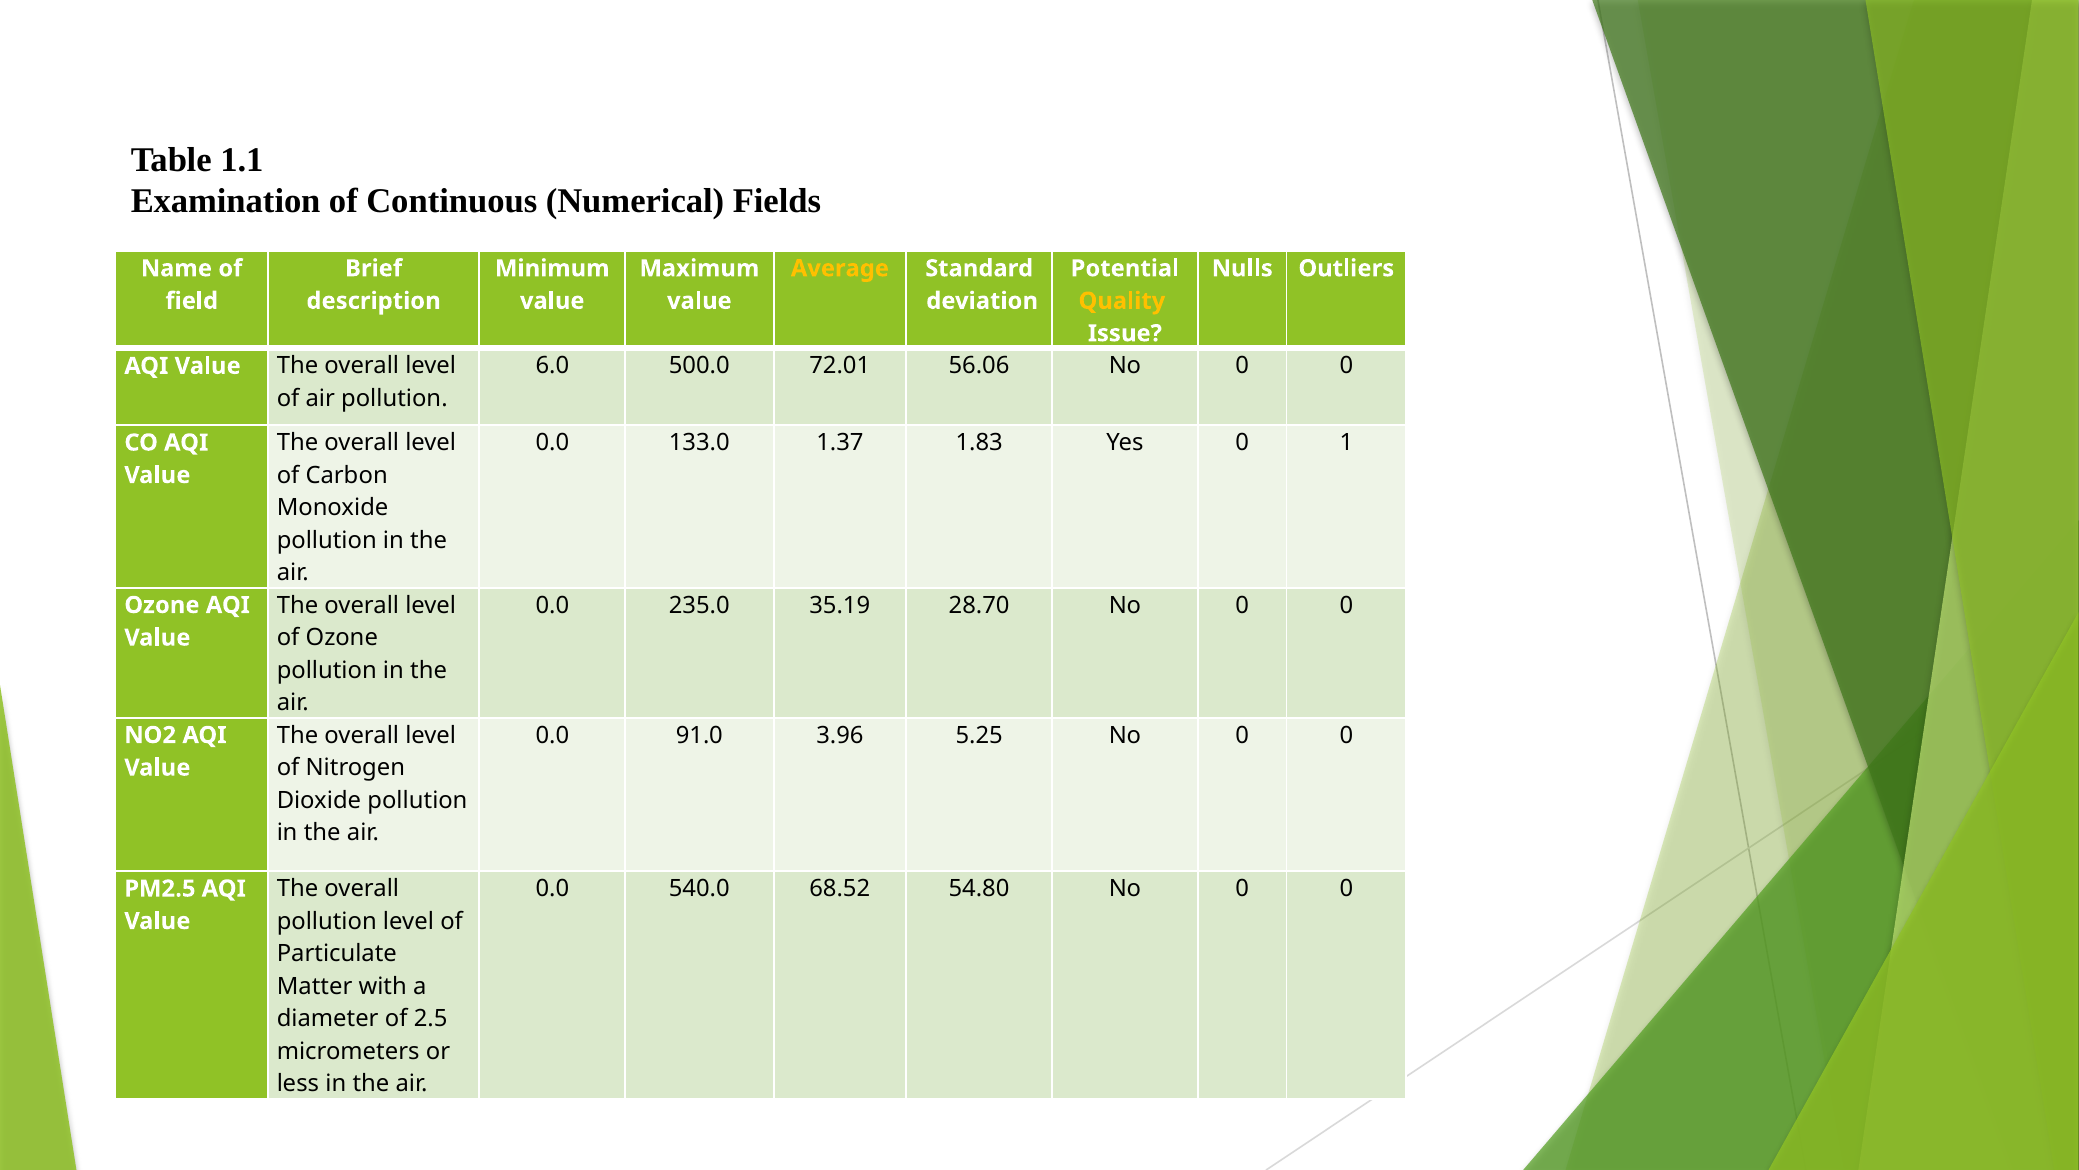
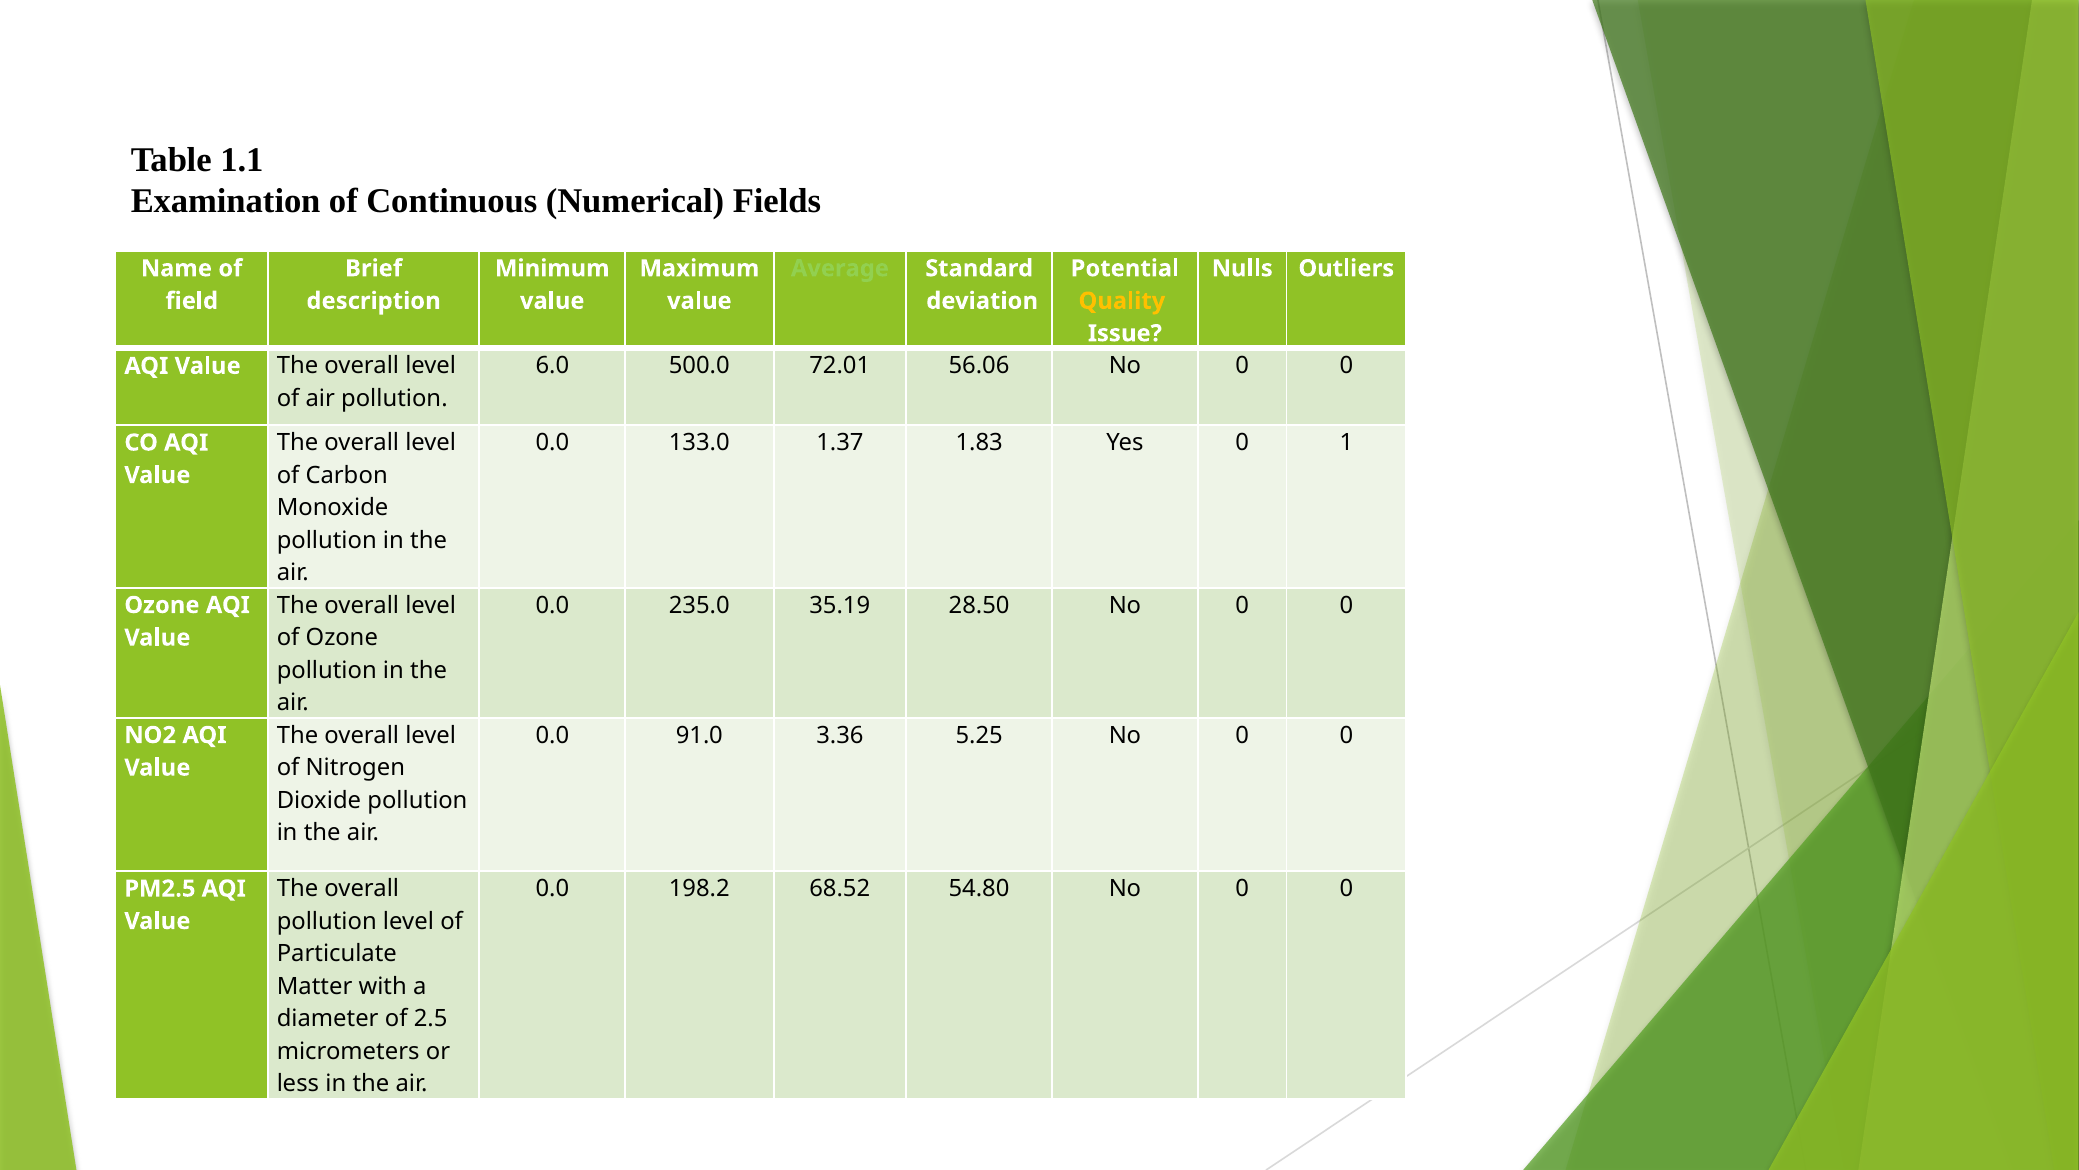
Average colour: yellow -> light green (840, 268)
28.70: 28.70 -> 28.50 (979, 605)
3.96: 3.96 -> 3.36 (840, 735)
540.0: 540.0 -> 198.2 (699, 888)
